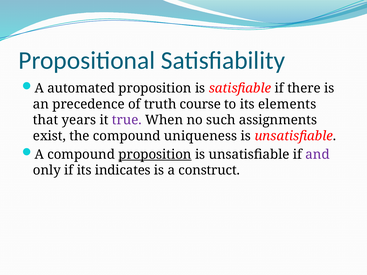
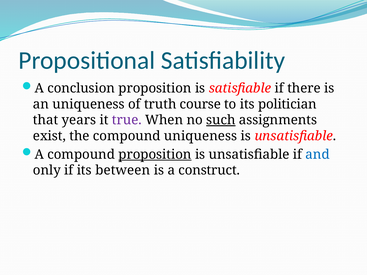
automated: automated -> conclusion (81, 88)
an precedence: precedence -> uniqueness (89, 104)
elements: elements -> politician (287, 104)
such underline: none -> present (221, 120)
and colour: purple -> blue (318, 155)
indicates: indicates -> between (123, 170)
